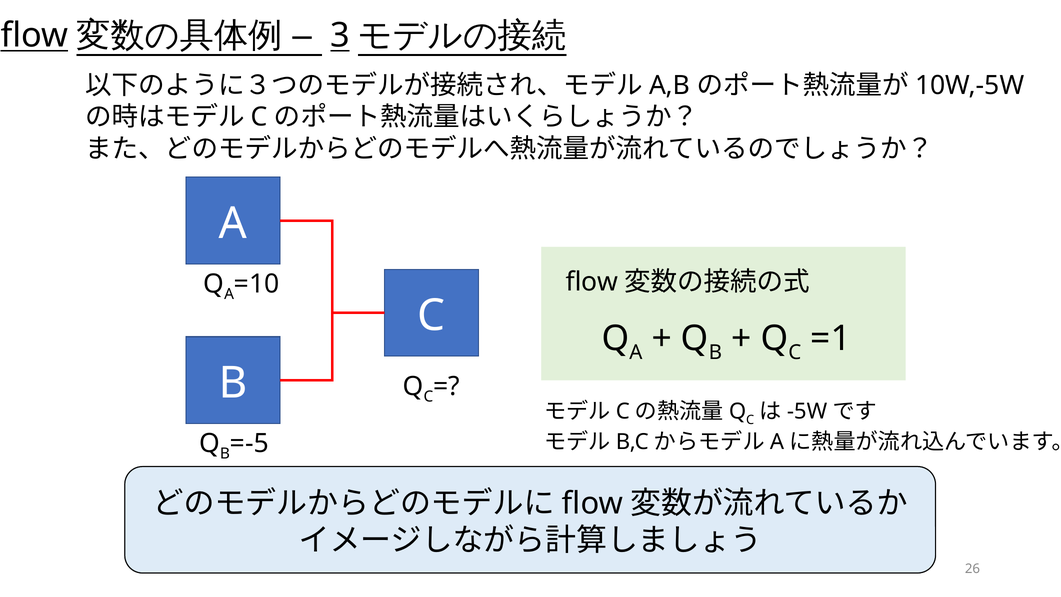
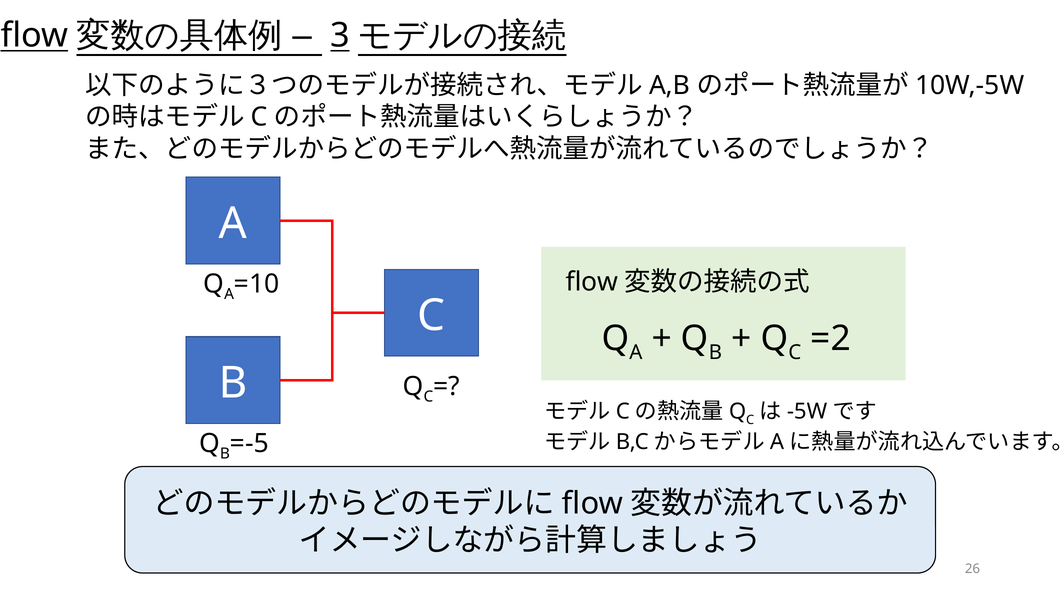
=1: =1 -> =2 (831, 339)
